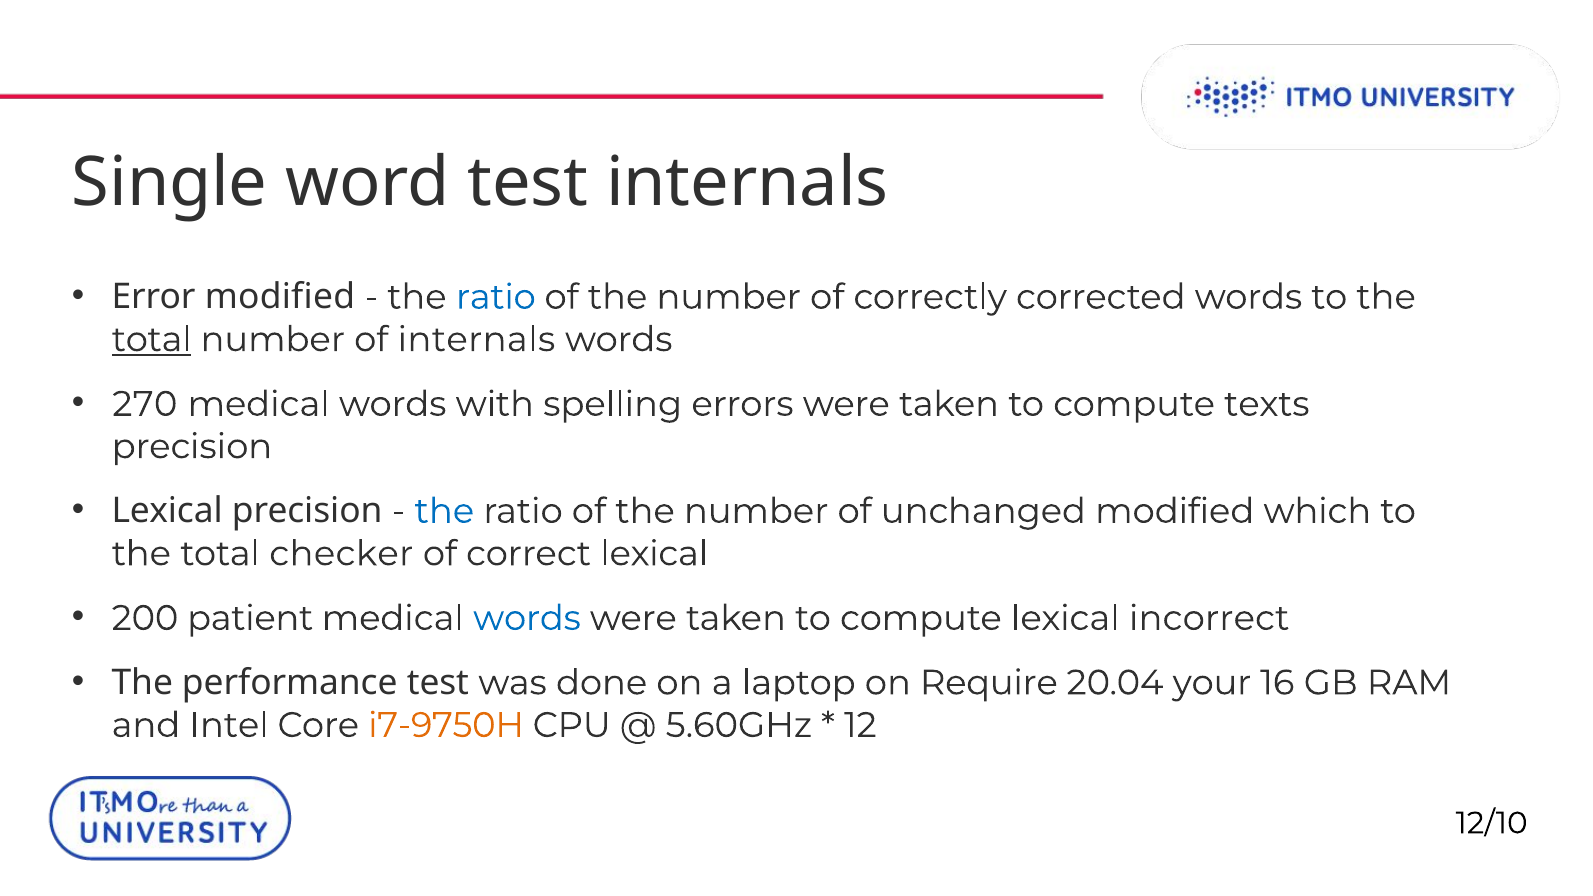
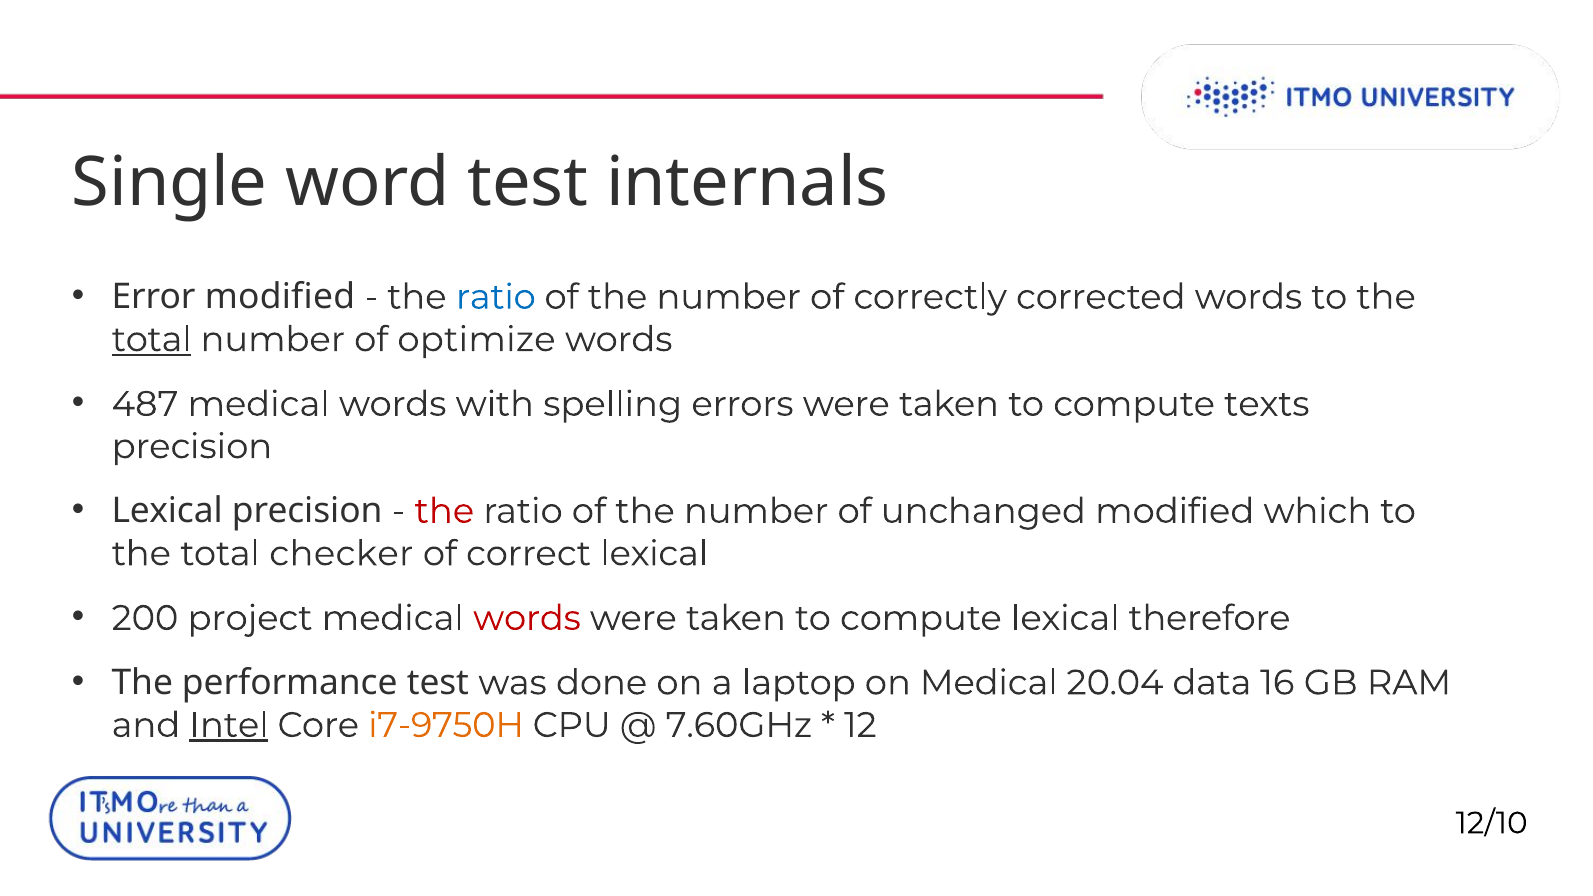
of internals: internals -> optimize (476, 340)
270: 270 -> 487 (145, 404)
the colour: blue -> red (444, 511)
patient: patient -> project (250, 618)
words colour: blue -> red (527, 618)
incorrect: incorrect -> therefore (1209, 618)
on Require: Require -> Medical (989, 683)
your: your -> data (1212, 683)
Intel underline: none -> present (229, 725)
5.60GHz: 5.60GHz -> 7.60GHz (739, 725)
